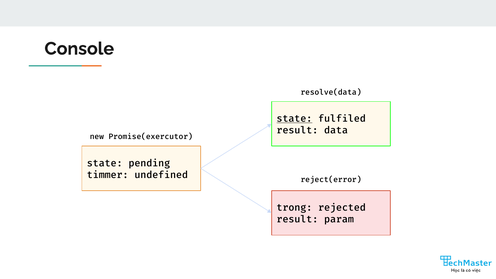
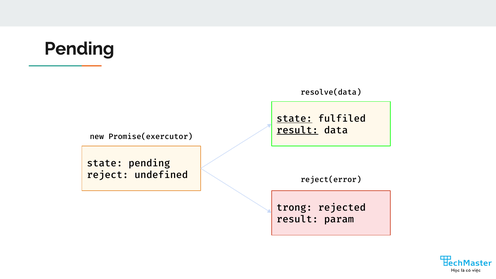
Console: Console -> Pending (79, 49)
result underline: none -> present (297, 130)
timmer: timmer -> reject (108, 175)
